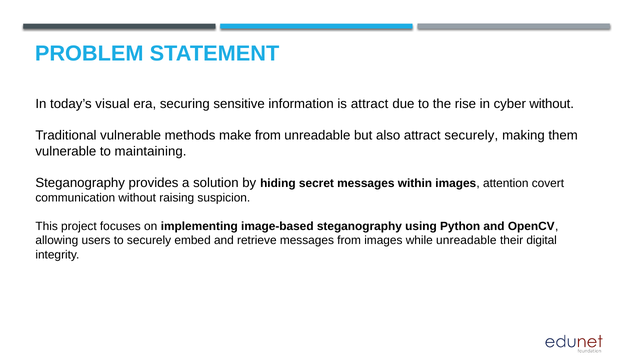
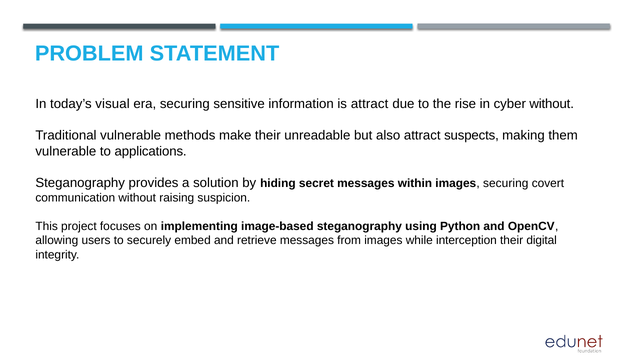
make from: from -> their (268, 135)
attract securely: securely -> suspects (471, 135)
maintaining: maintaining -> applications (151, 151)
images attention: attention -> securing (506, 183)
while unreadable: unreadable -> interception (466, 241)
